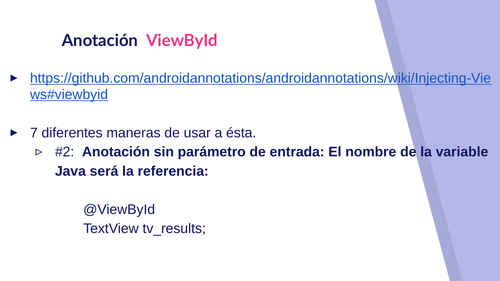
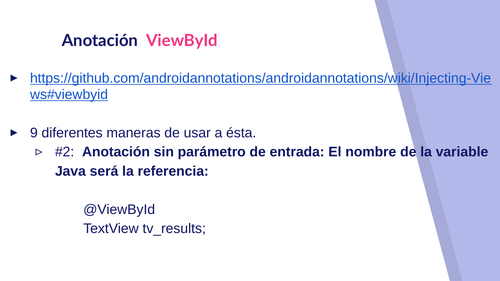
7: 7 -> 9 (34, 133)
